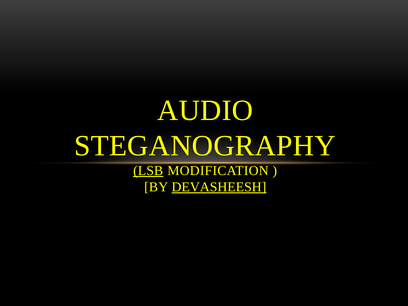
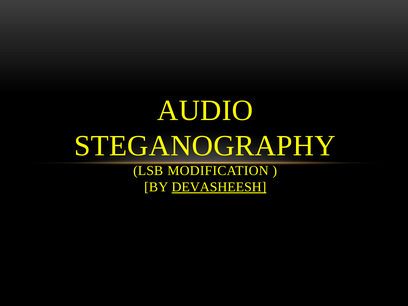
LSB underline: present -> none (148, 171)
